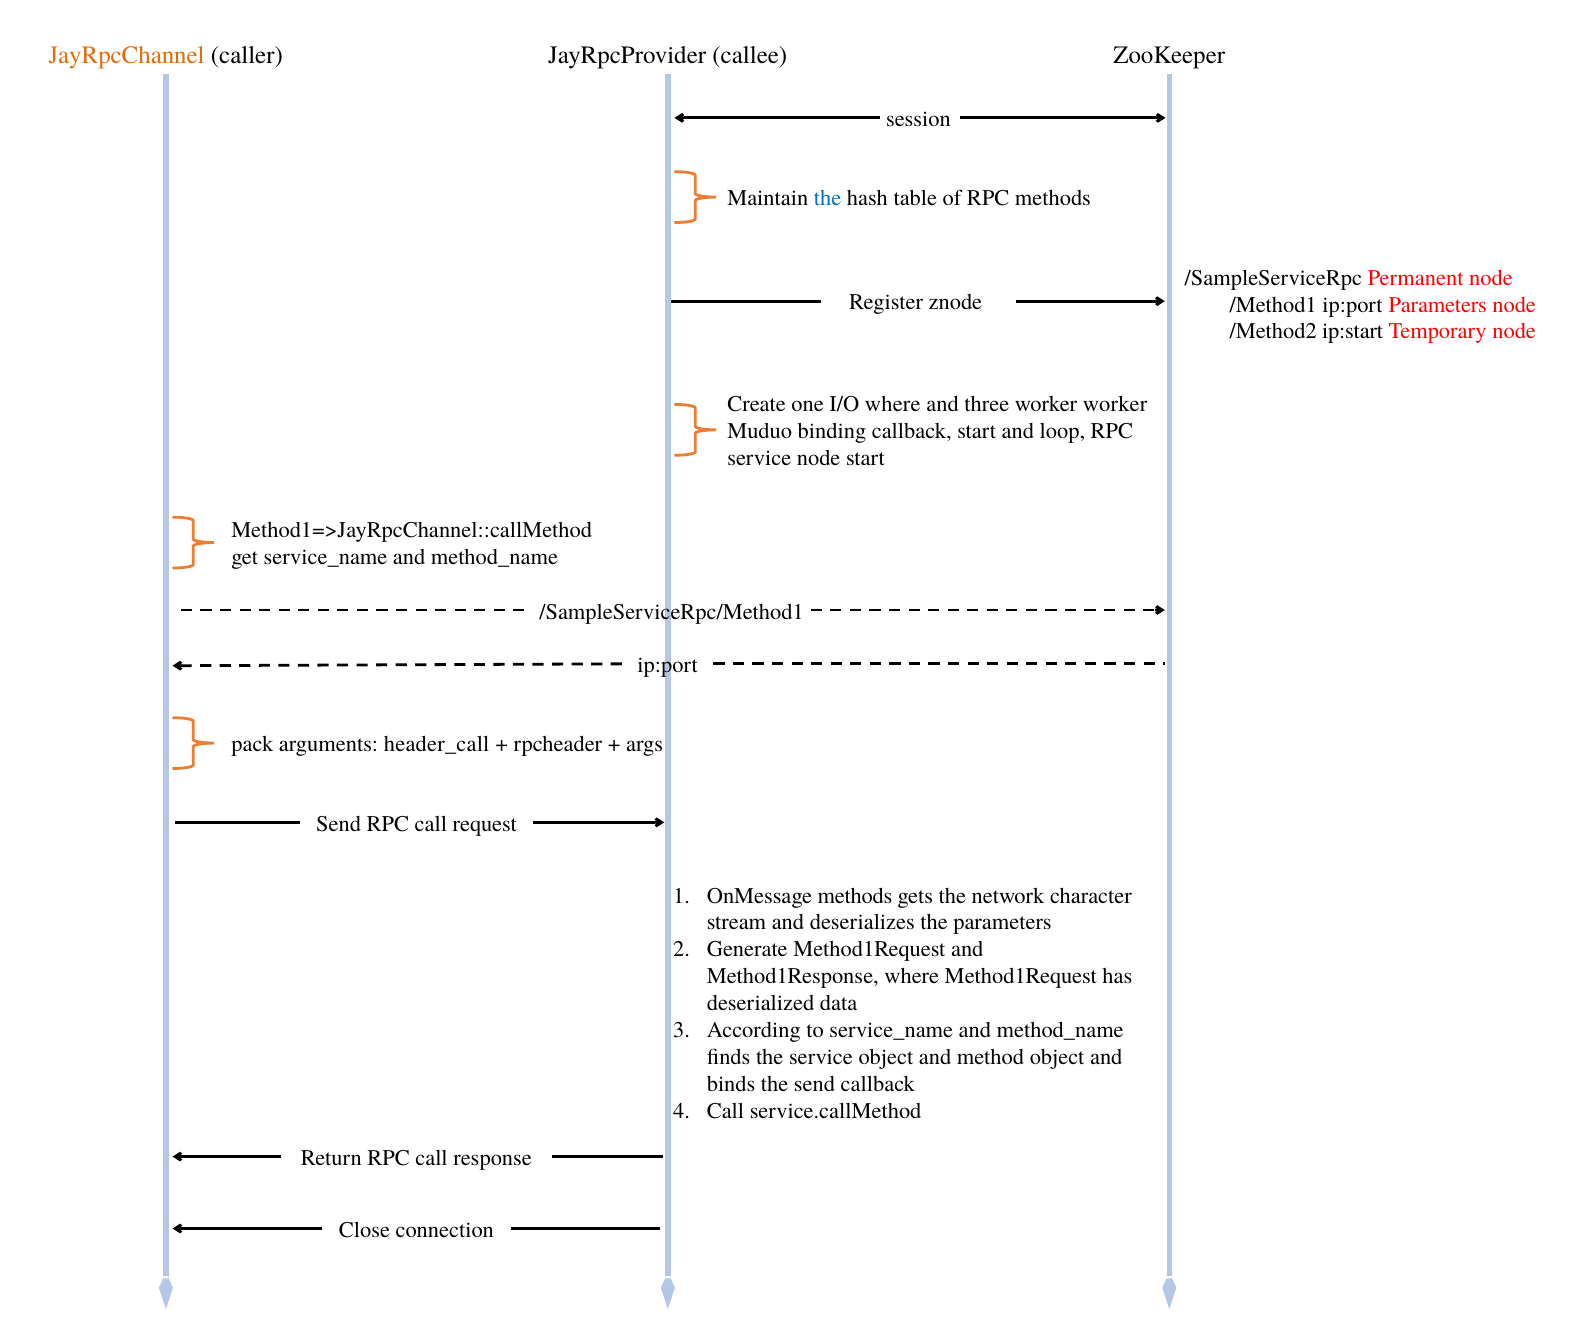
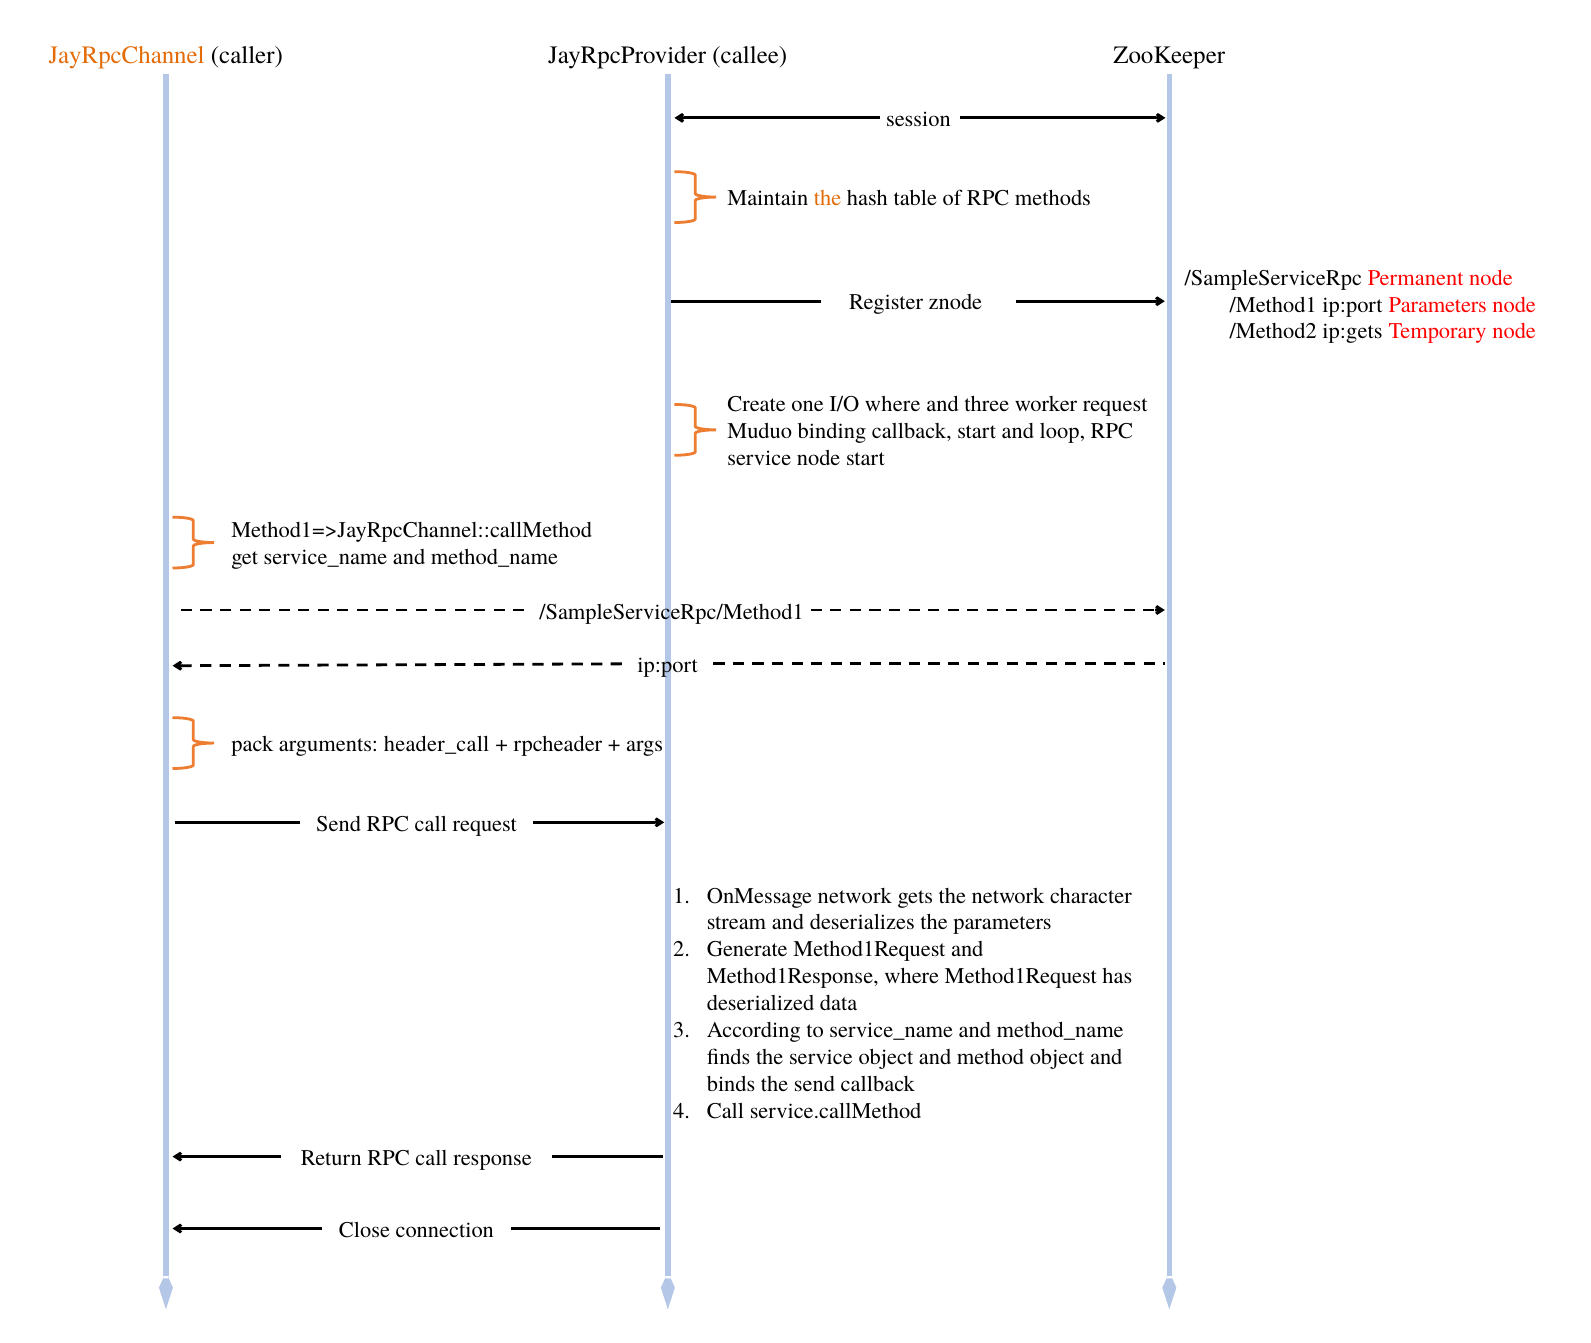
the colour: blue -> orange (828, 198)
ip:start: ip:start -> ip:gets (1352, 332)
worker worker: worker -> request (1115, 404)
OnMessage methods: methods -> network (855, 896)
